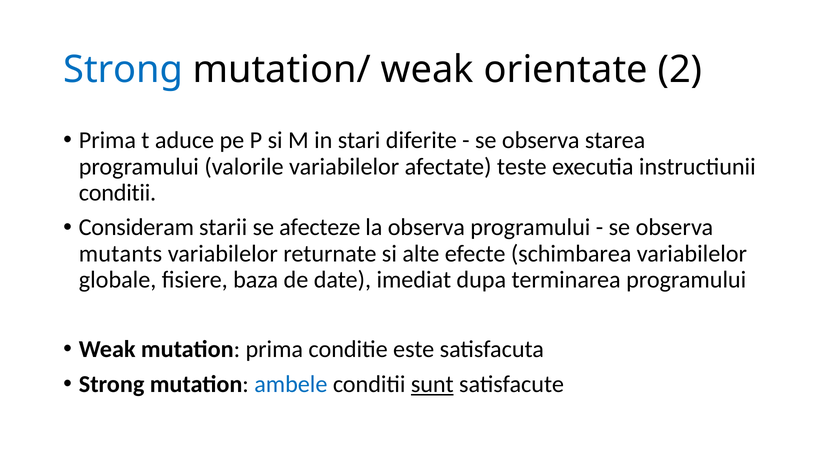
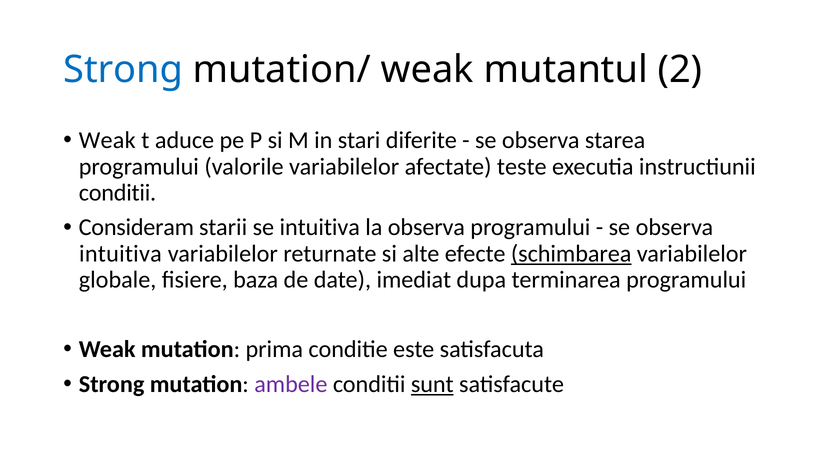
orientate: orientate -> mutantul (566, 70)
Prima: Prima -> Weak (107, 140)
se afecteze: afecteze -> intuitiva (320, 227)
mutants: mutants -> intuitiva (120, 254)
schimbarea underline: none -> present (571, 254)
ambele colour: blue -> purple (291, 384)
